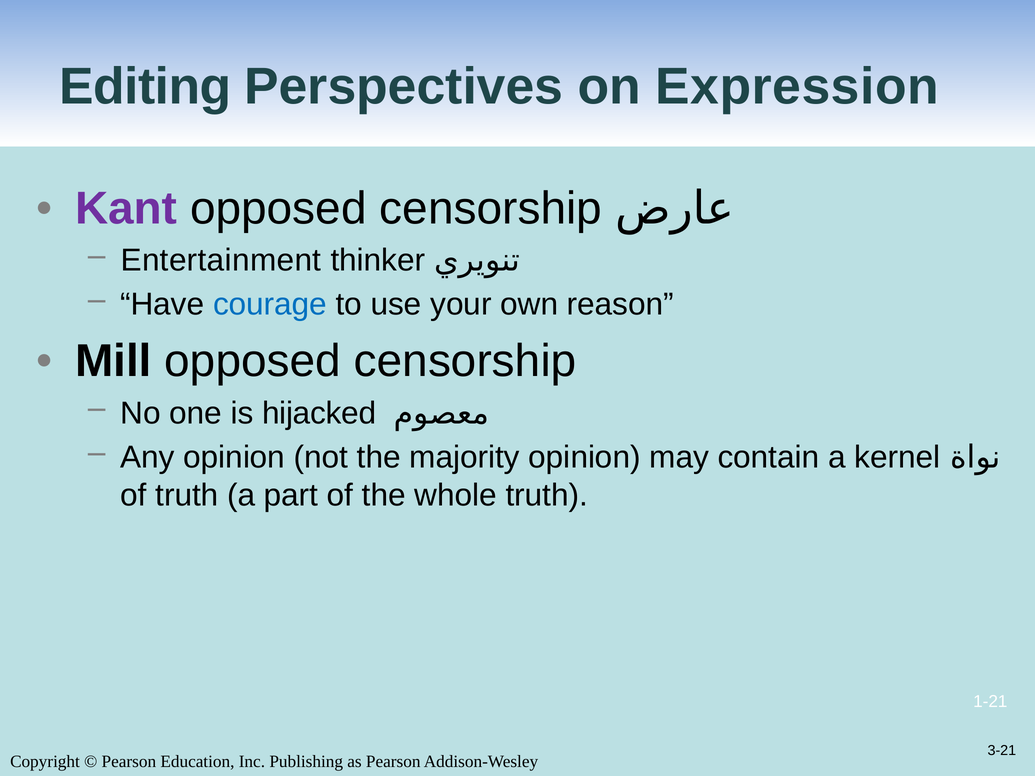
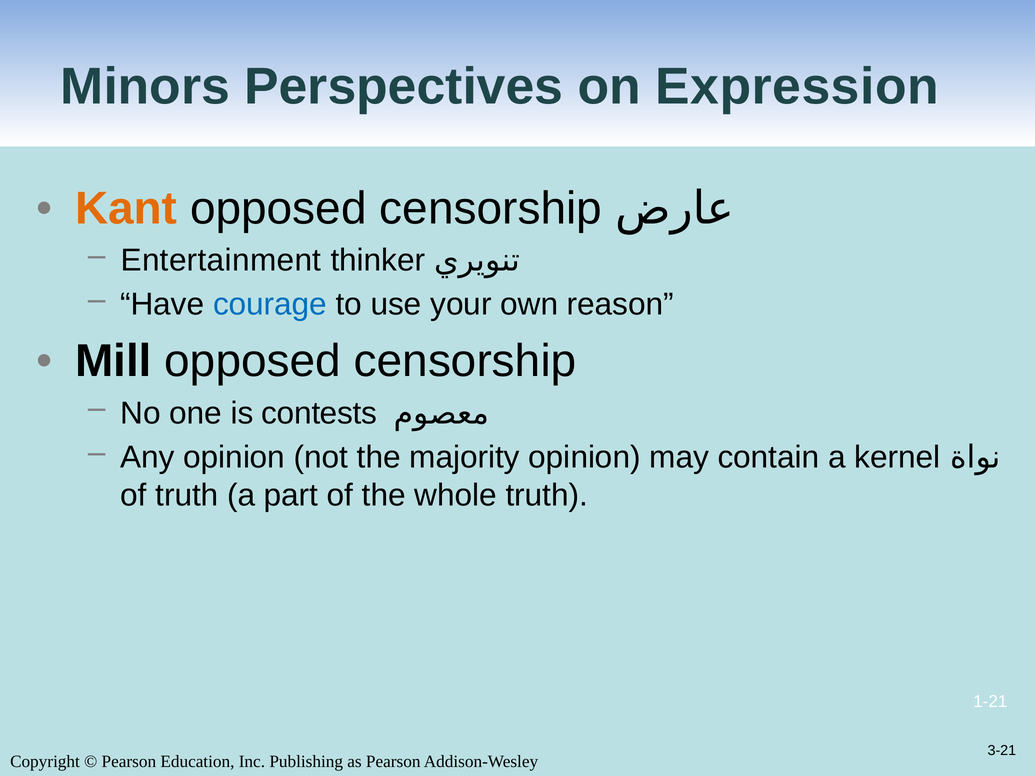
Editing: Editing -> Minors (145, 87)
Kant colour: purple -> orange (126, 208)
hijacked: hijacked -> contests (319, 413)
